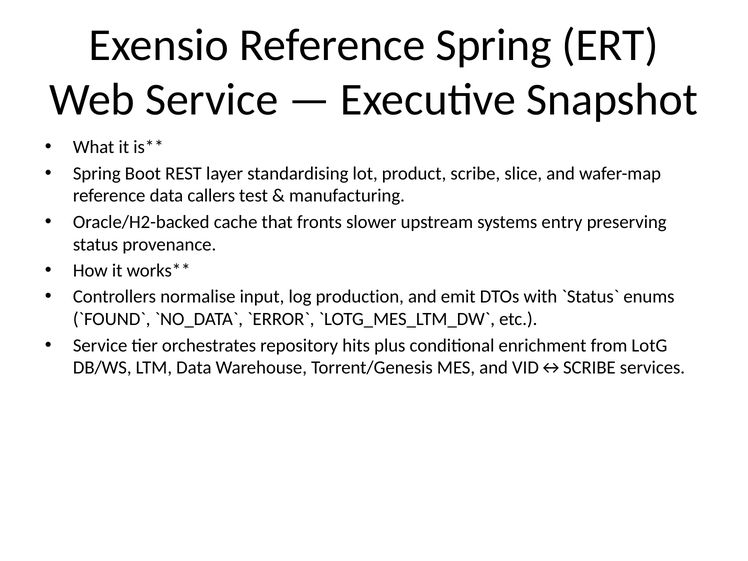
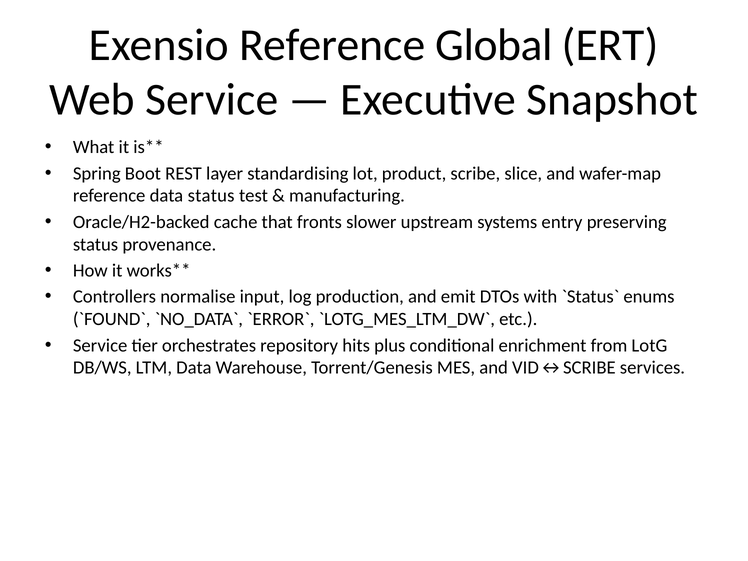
Reference Spring: Spring -> Global (494, 45)
data callers: callers -> status (211, 196)
